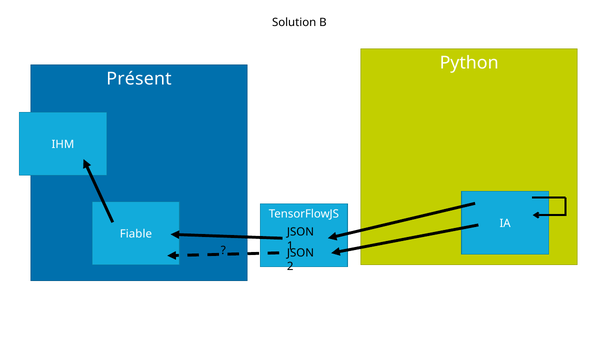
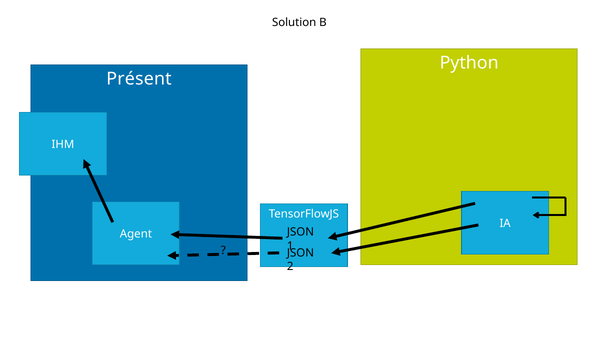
Fiable: Fiable -> Agent (136, 235)
